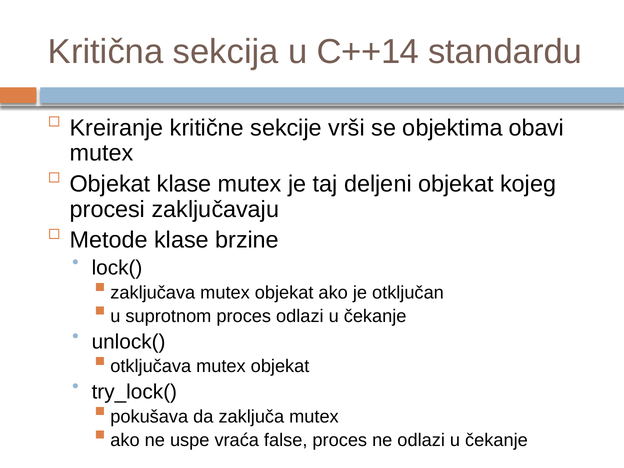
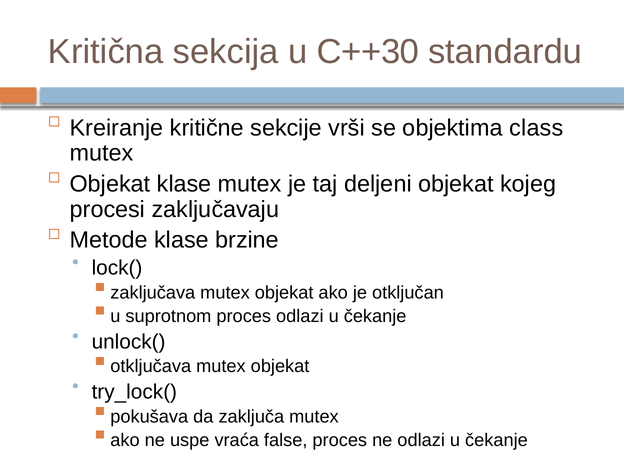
C++14: C++14 -> C++30 (368, 52)
obavi: obavi -> class (536, 128)
